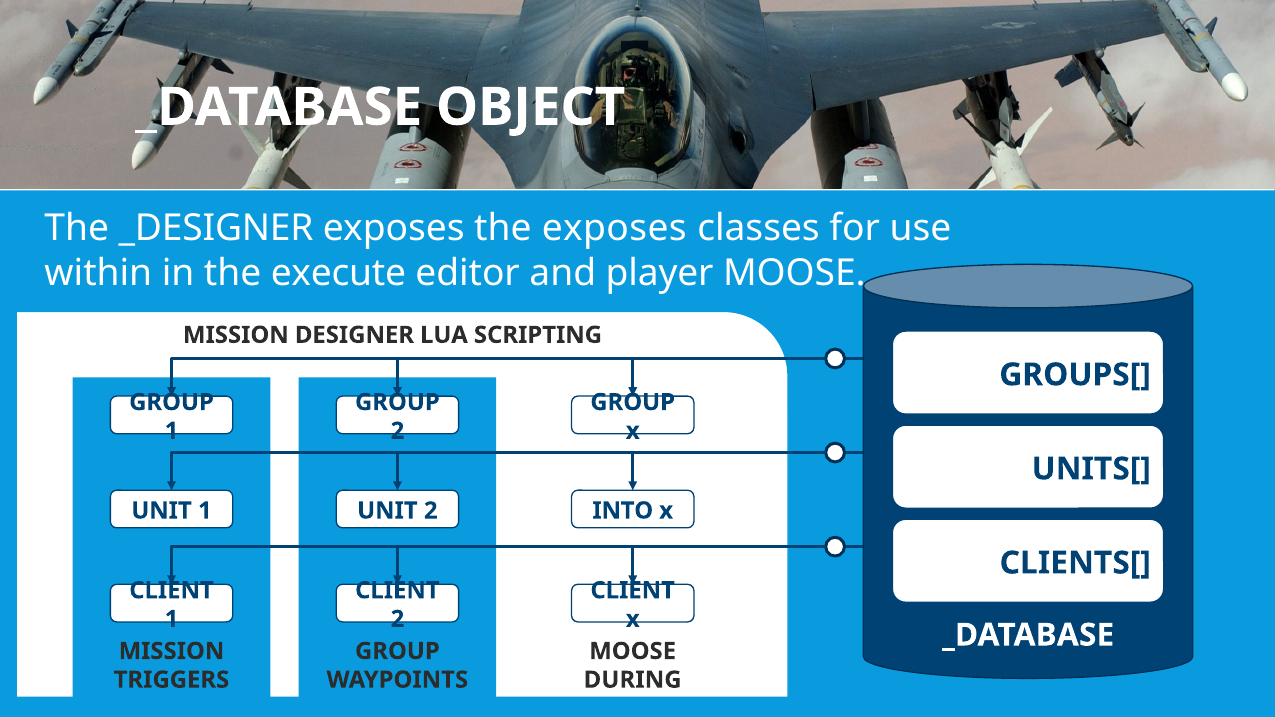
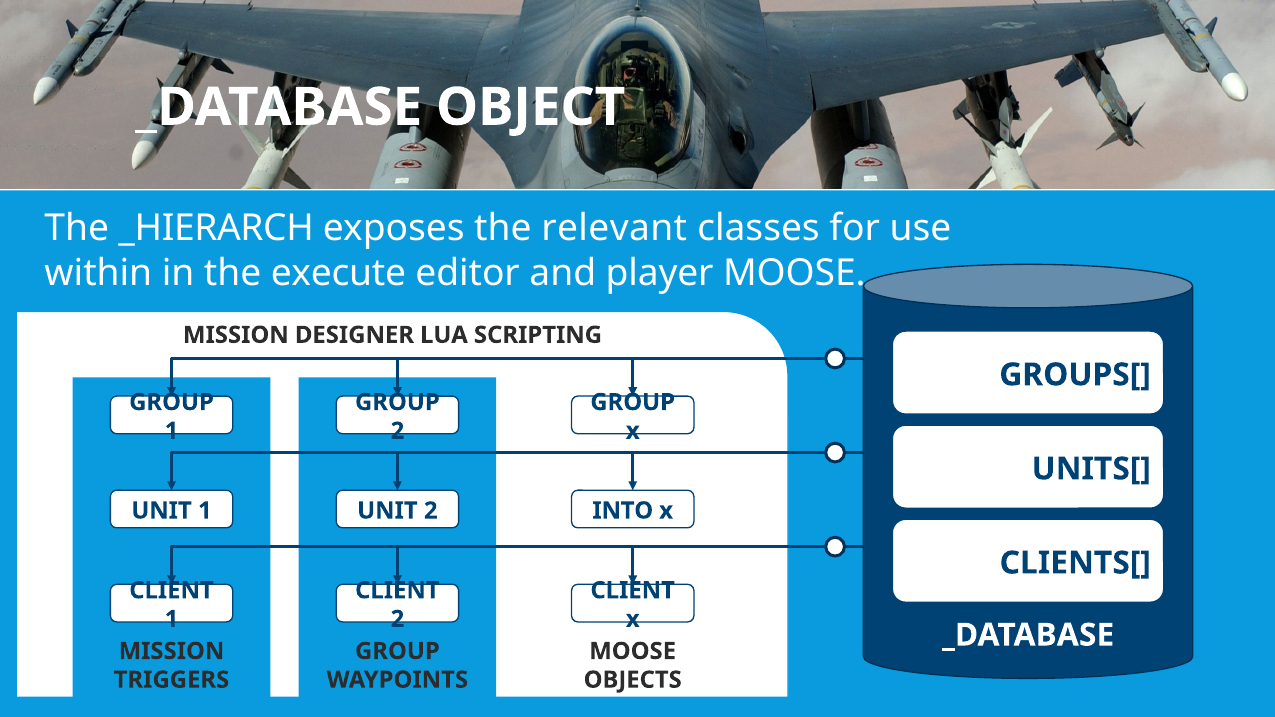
_DESIGNER: _DESIGNER -> _HIERARCH (216, 228)
the exposes: exposes -> relevant (614, 228)
DURING: DURING -> OBJECTS (633, 680)
